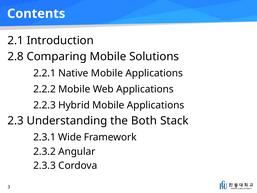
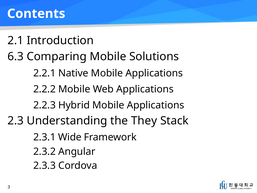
2.8: 2.8 -> 6.3 (16, 57)
Both: Both -> They (144, 121)
